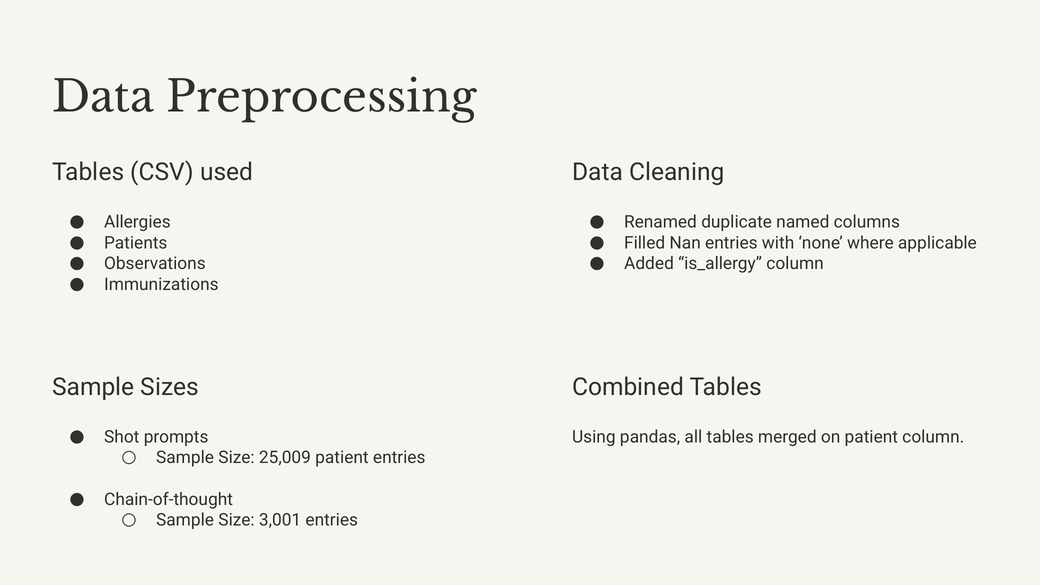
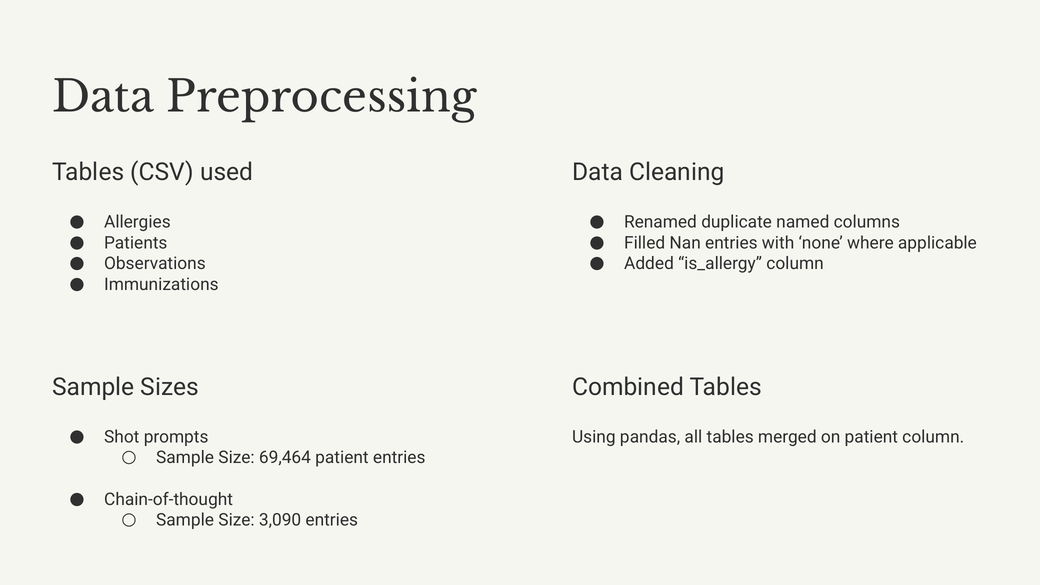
25,009: 25,009 -> 69,464 (285, 458)
3,001: 3,001 -> 3,090 (280, 520)
